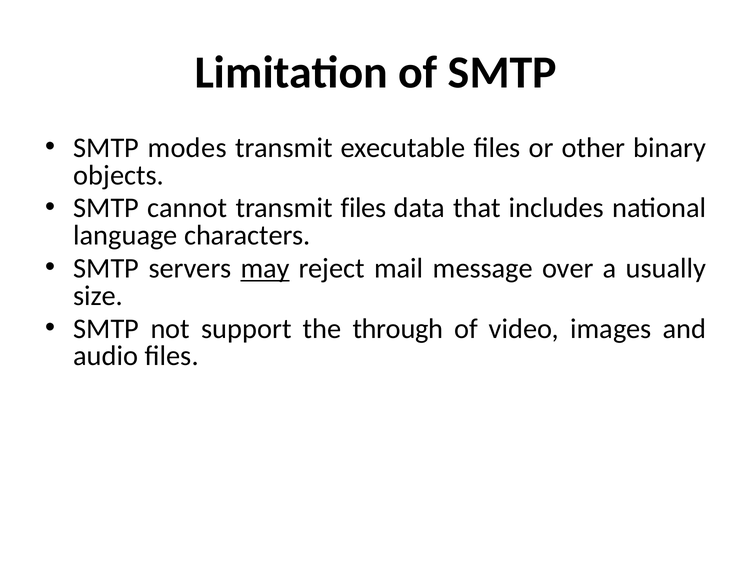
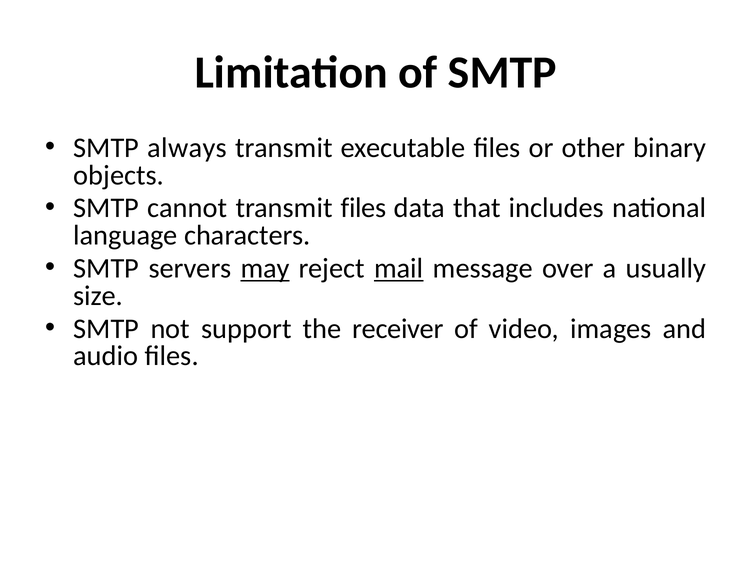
modes: modes -> always (187, 148)
mail underline: none -> present (399, 268)
through: through -> receiver (398, 329)
